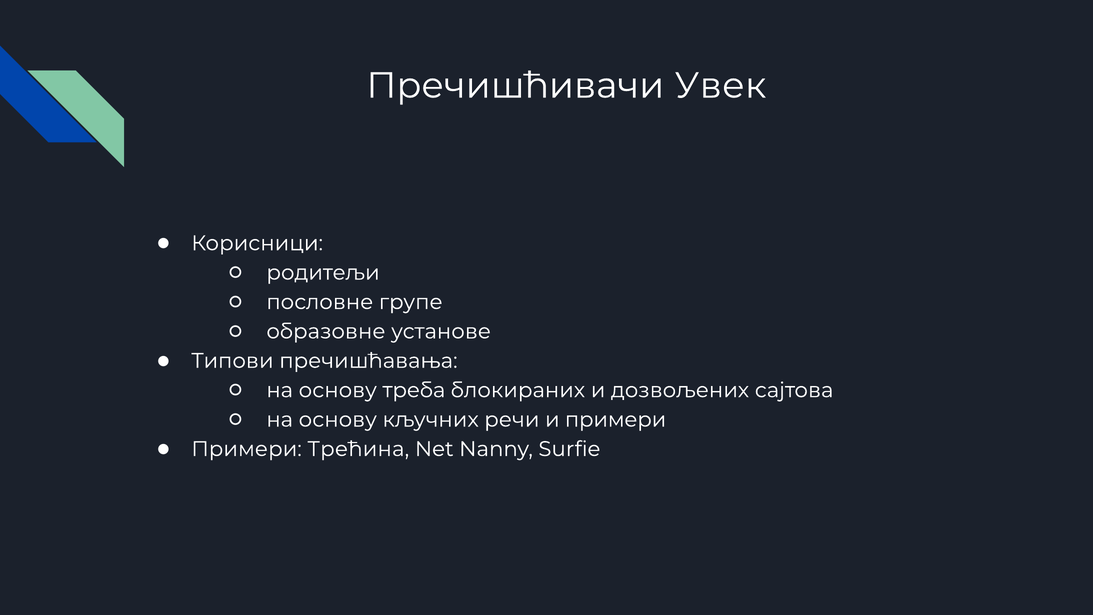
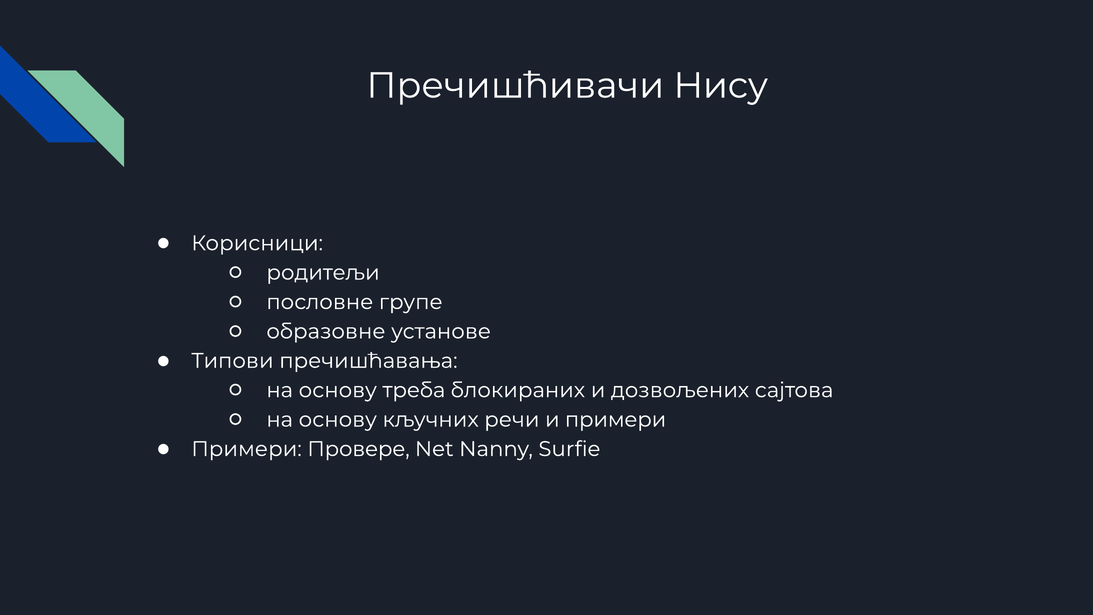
Увек: Увек -> Нису (721, 86)
Трећина: Трећина -> Провере (358, 449)
